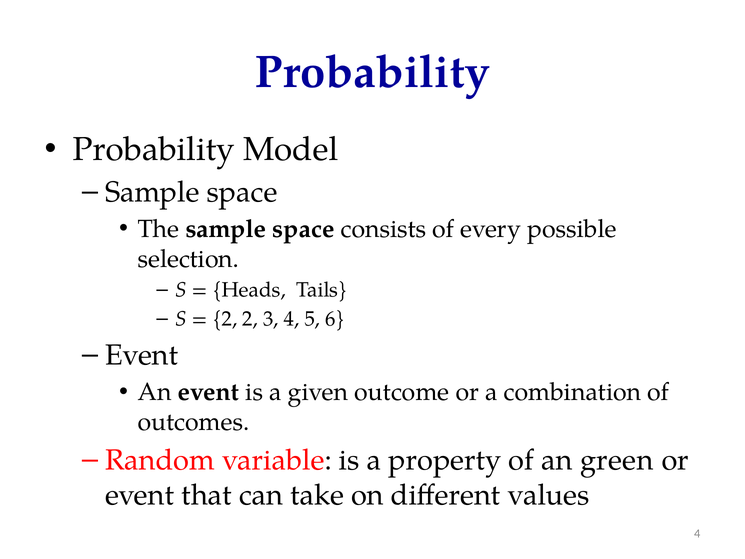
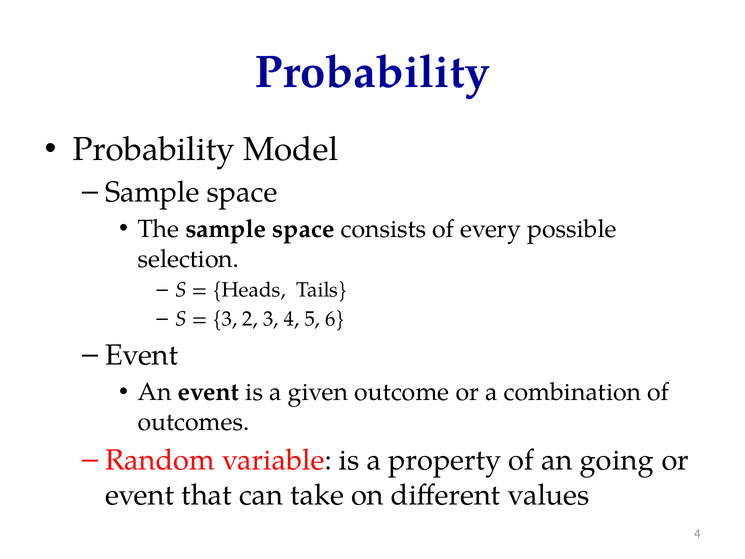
2: 2 -> 3 (225, 319)
green: green -> going (617, 460)
